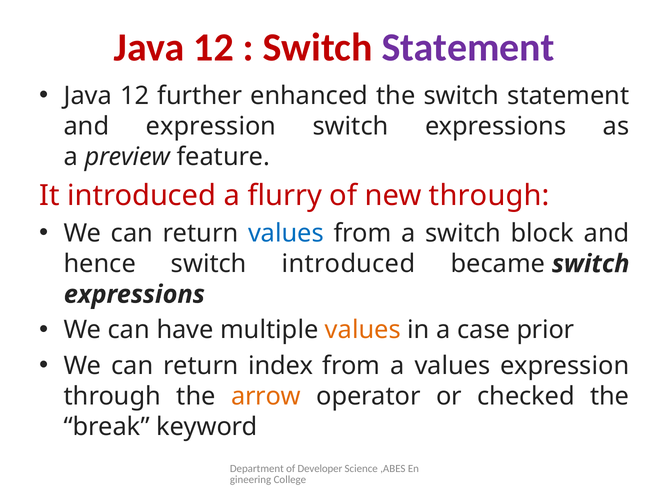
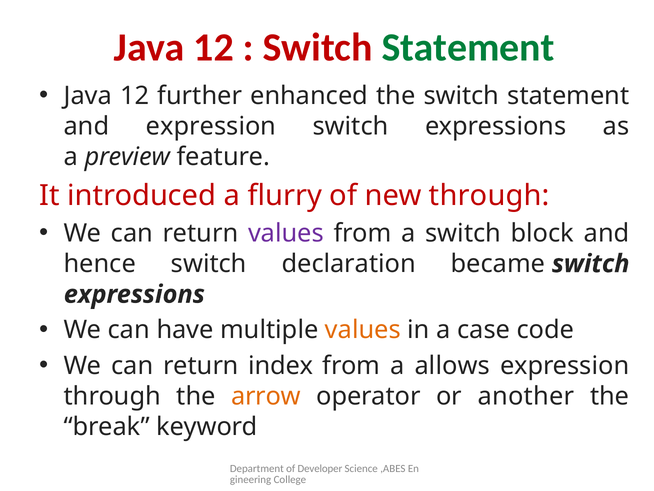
Statement colour: purple -> green (468, 48)
values colour: blue -> purple (286, 233)
switch introduced: introduced -> declaration (349, 264)
prior: prior -> code (545, 330)
a values: values -> allows (452, 365)
checked: checked -> another (526, 396)
